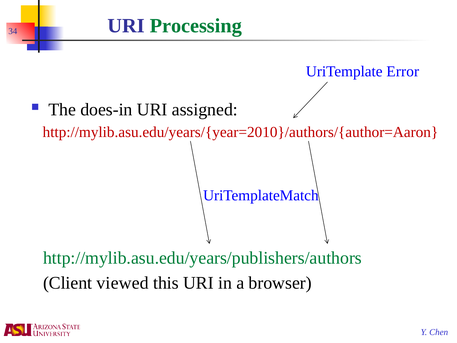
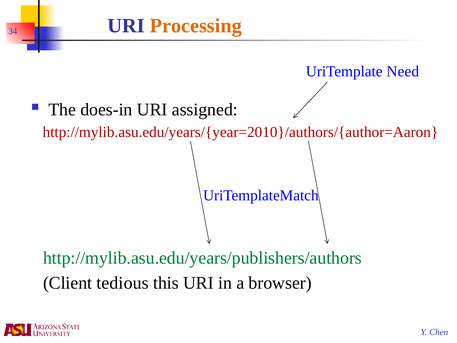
Processing colour: green -> orange (196, 26)
Error: Error -> Need (403, 71)
viewed: viewed -> tedious (123, 283)
